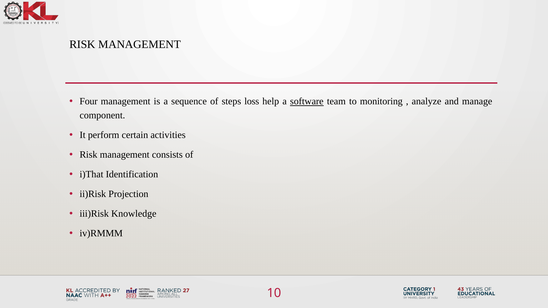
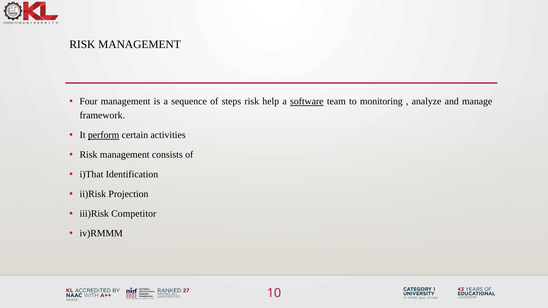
steps loss: loss -> risk (252, 101)
component: component -> framework (102, 115)
perform underline: none -> present (104, 135)
Knowledge: Knowledge -> Competitor (134, 214)
